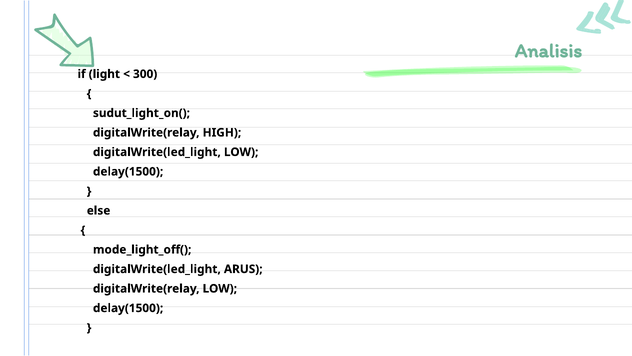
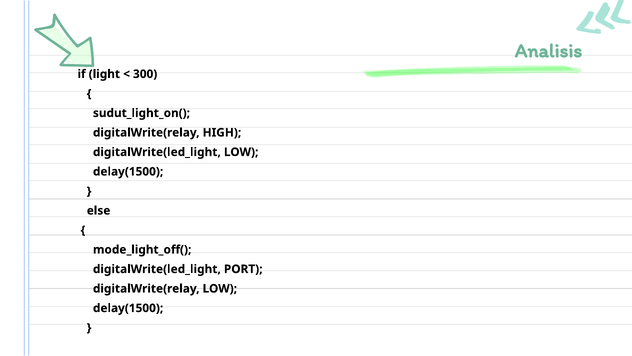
ARUS: ARUS -> PORT (243, 269)
